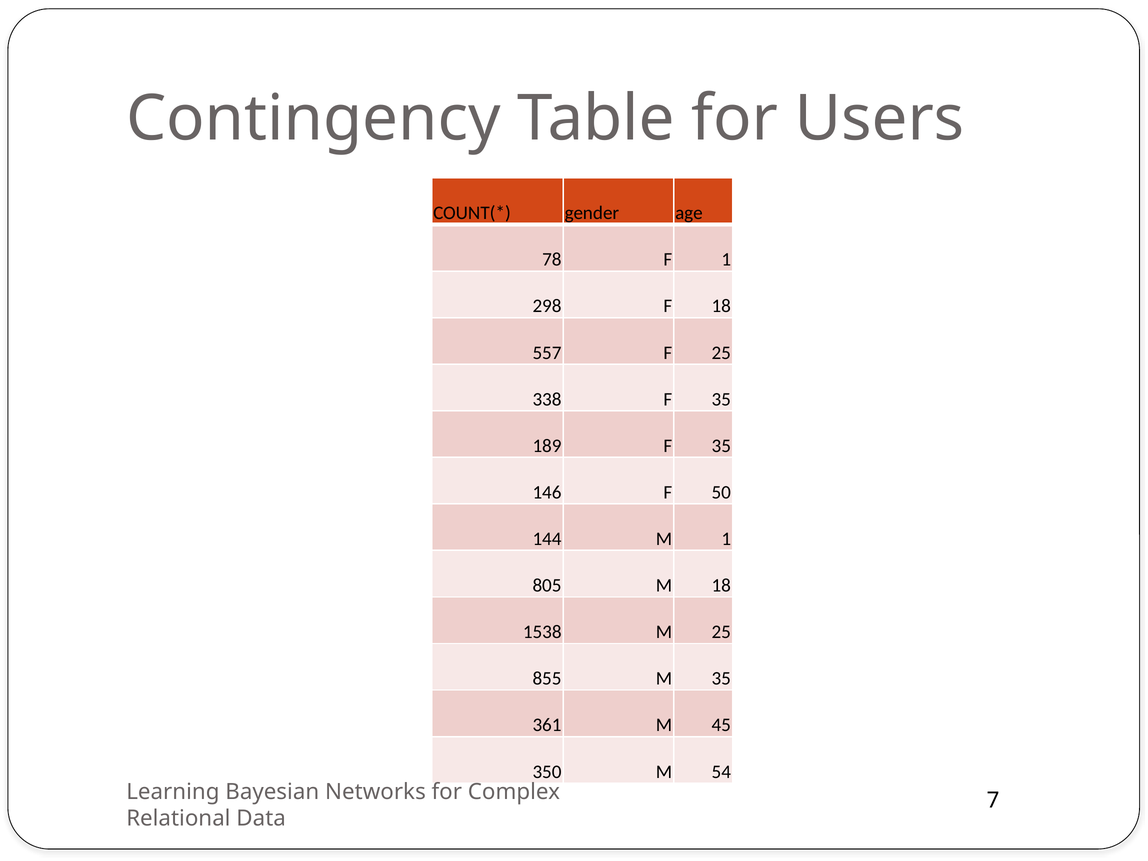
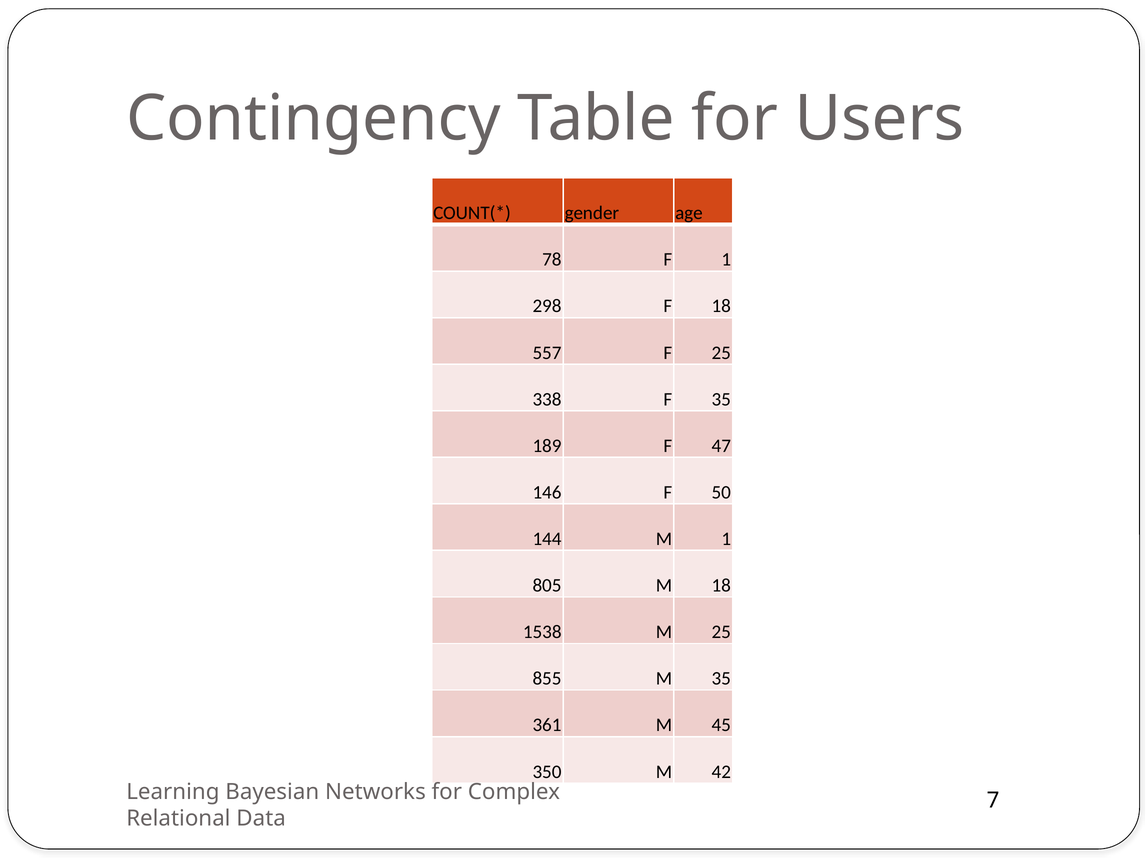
189 F 35: 35 -> 47 (721, 446)
54: 54 -> 42 (721, 772)
